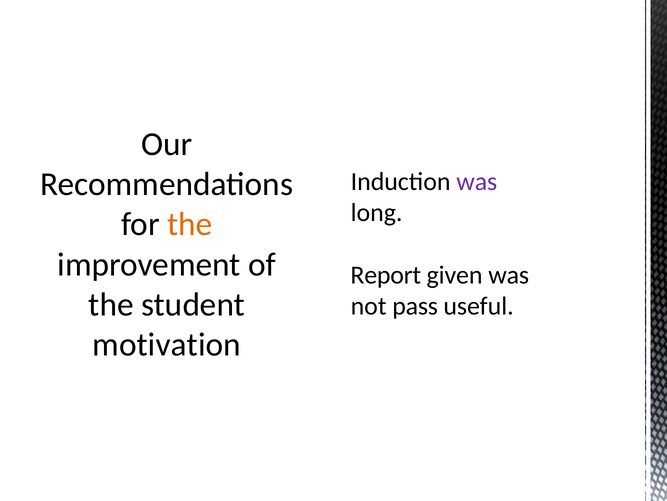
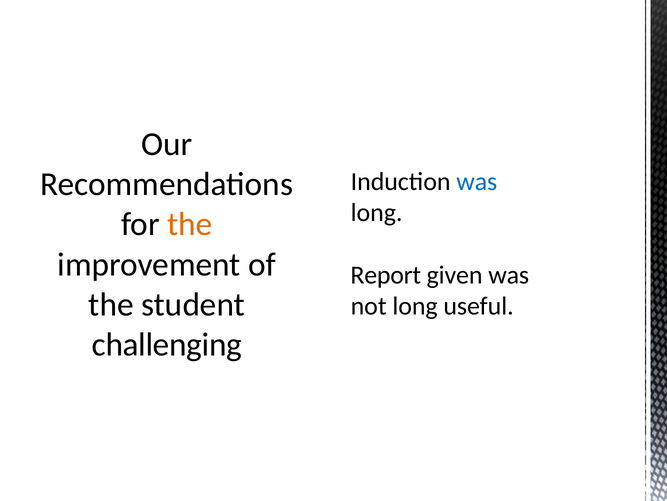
was colour: purple -> blue (477, 181)
not pass: pass -> long (415, 306)
motivation: motivation -> challenging (167, 344)
